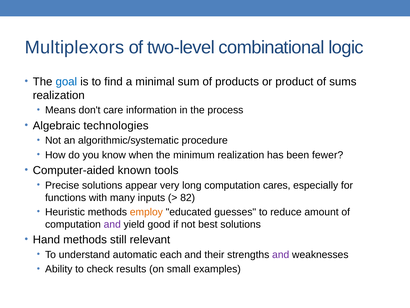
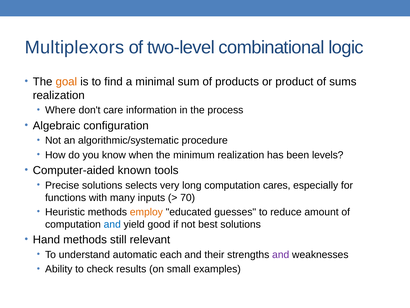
goal colour: blue -> orange (66, 81)
Means: Means -> Where (60, 110)
technologies: technologies -> configuration (116, 125)
fewer: fewer -> levels (328, 155)
appear: appear -> selects (141, 185)
82: 82 -> 70 (188, 197)
and colour: purple -> blue (112, 224)
